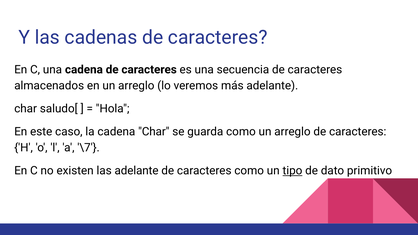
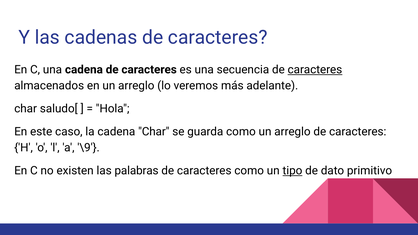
caracteres underline: none -> present (315, 70)
\7: \7 -> \9 (89, 148)
las adelante: adelante -> palabras (137, 171)
